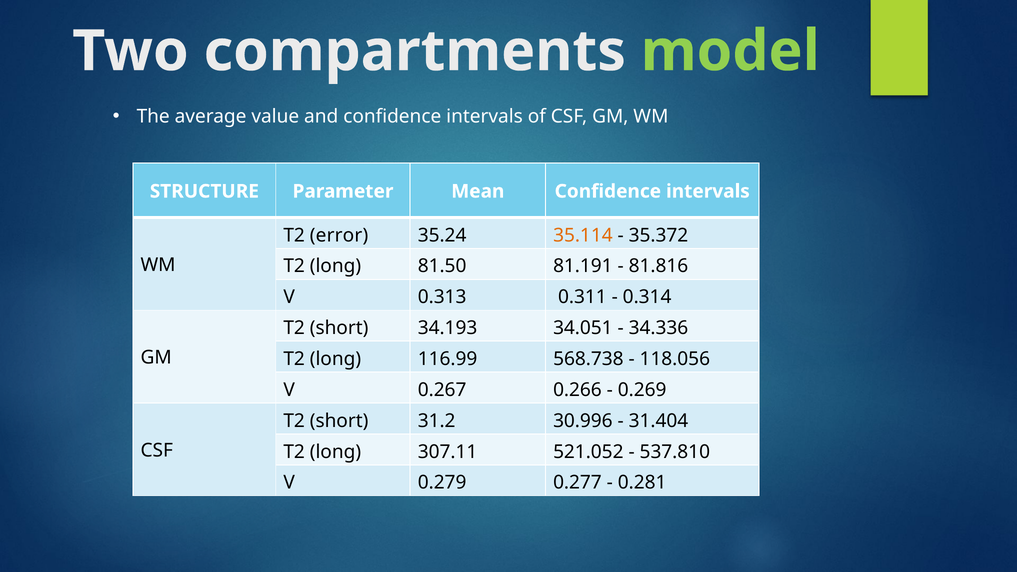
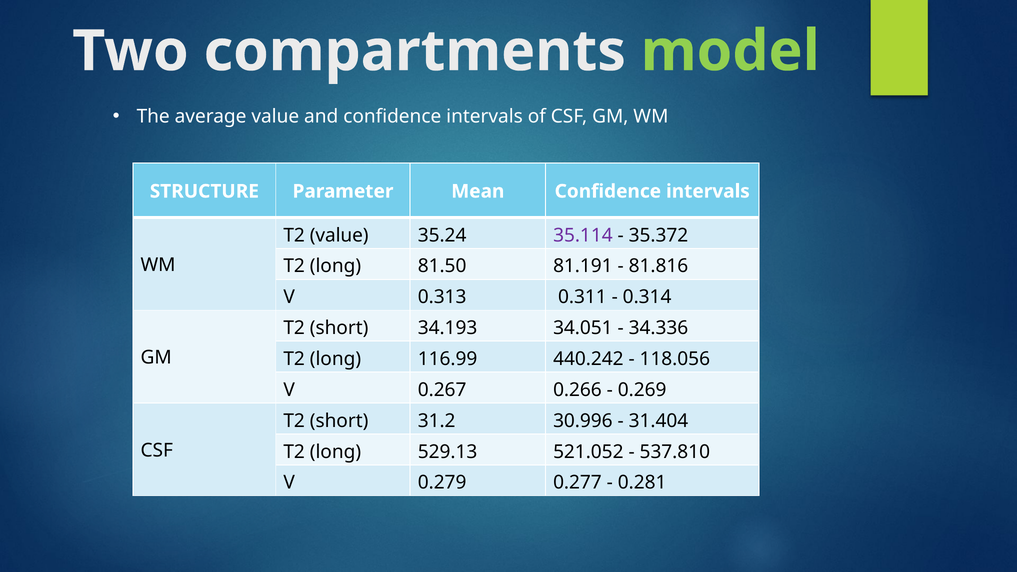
T2 error: error -> value (339, 235)
35.114 colour: orange -> purple (583, 235)
568.738: 568.738 -> 440.242 (588, 359)
307.11: 307.11 -> 529.13 (448, 452)
